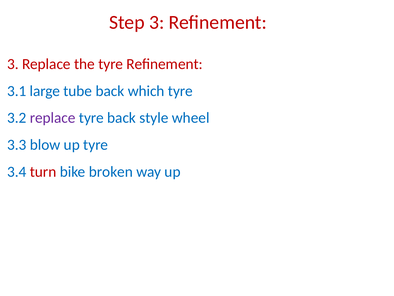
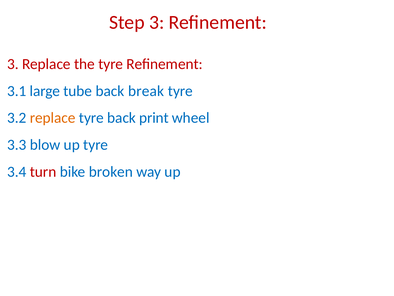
which: which -> break (146, 91)
replace colour: purple -> orange (53, 118)
style: style -> print (154, 118)
